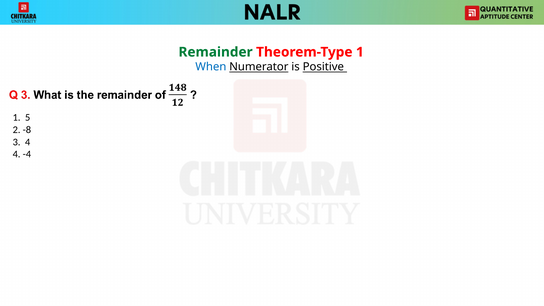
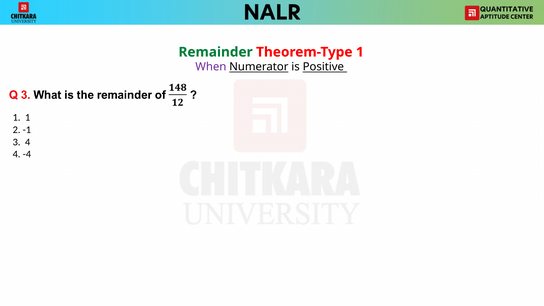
When colour: blue -> purple (211, 67)
1 5: 5 -> 1 (28, 118)
-8: -8 -> -1 (27, 130)
